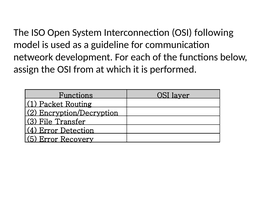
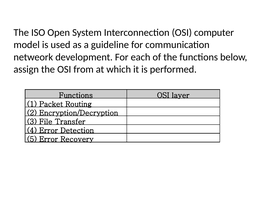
following: following -> computer (214, 32)
